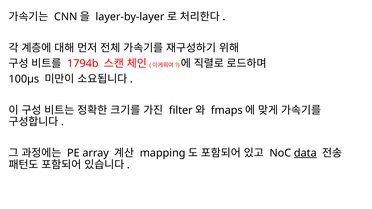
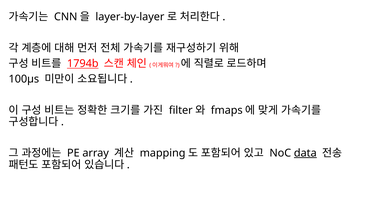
1794b underline: none -> present (83, 64)
